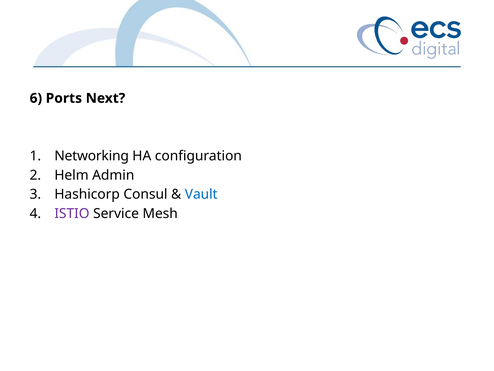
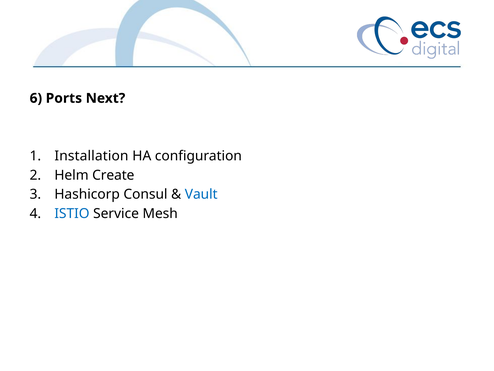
Networking: Networking -> Installation (91, 156)
Admin: Admin -> Create (113, 175)
ISTIO colour: purple -> blue (72, 213)
